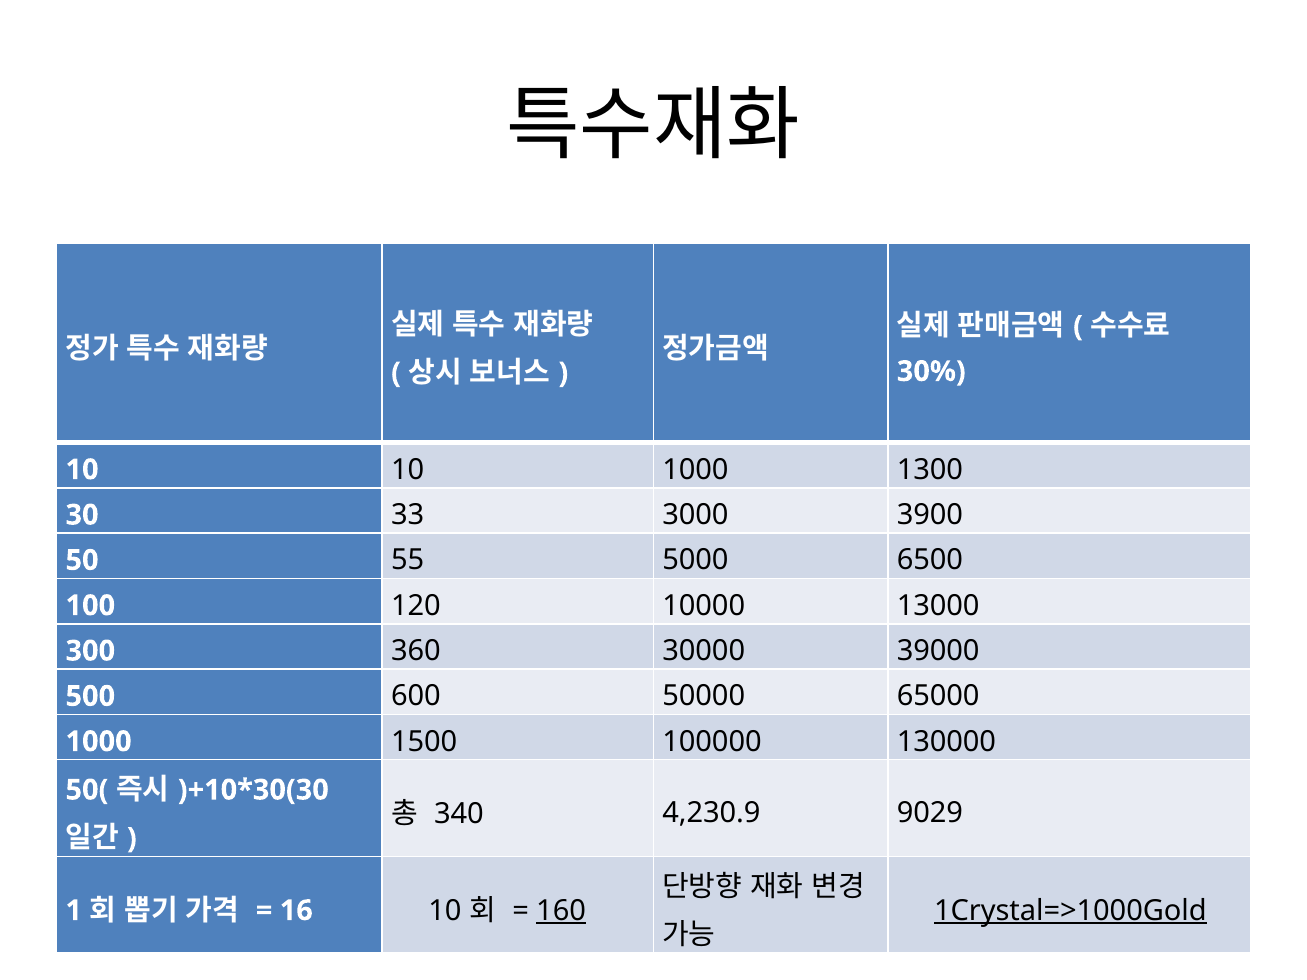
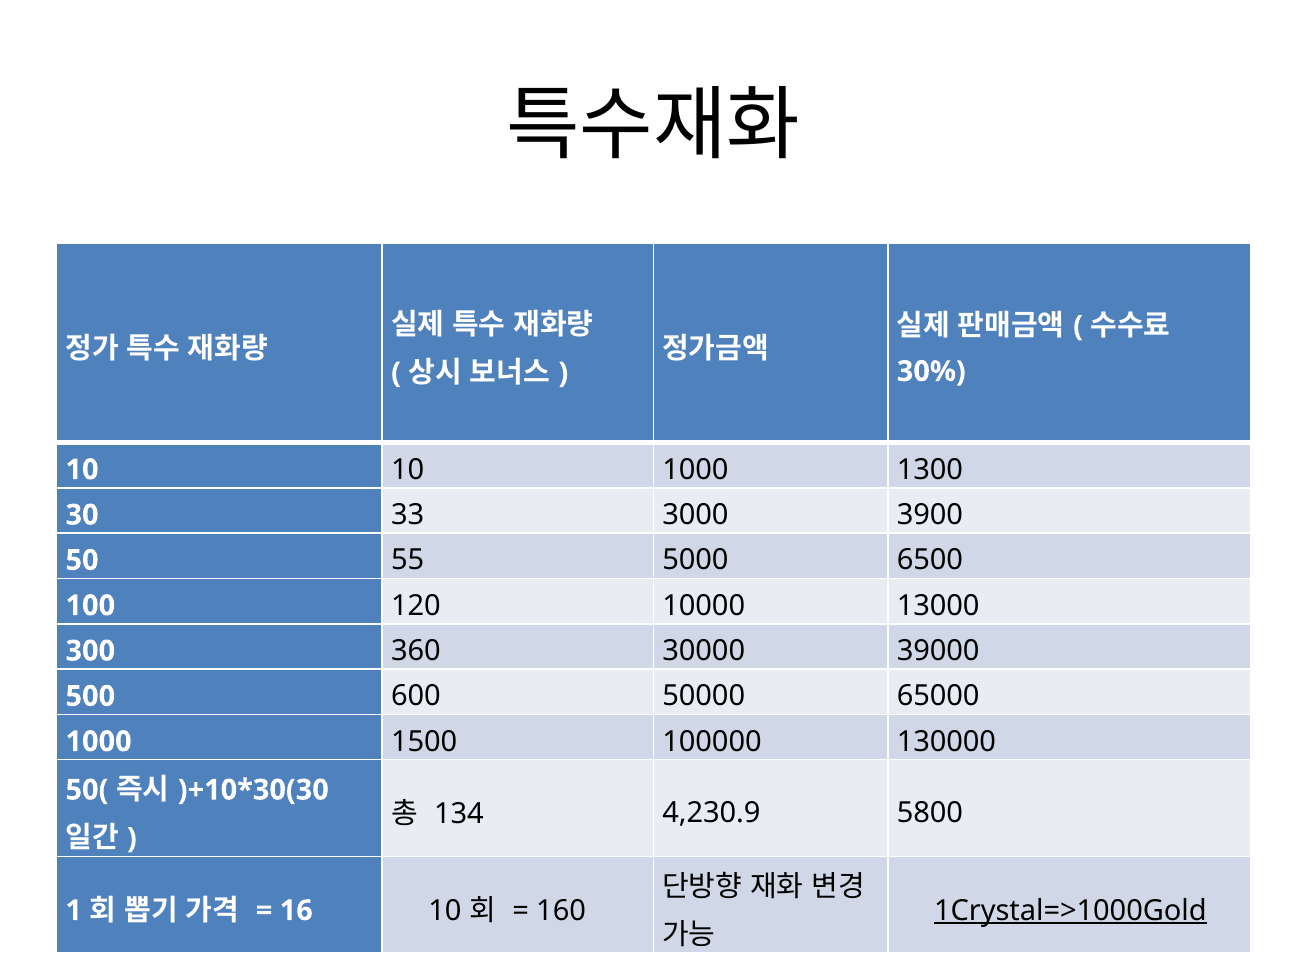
340: 340 -> 134 (459, 814)
9029: 9029 -> 5800 (930, 813)
160 underline: present -> none (561, 911)
